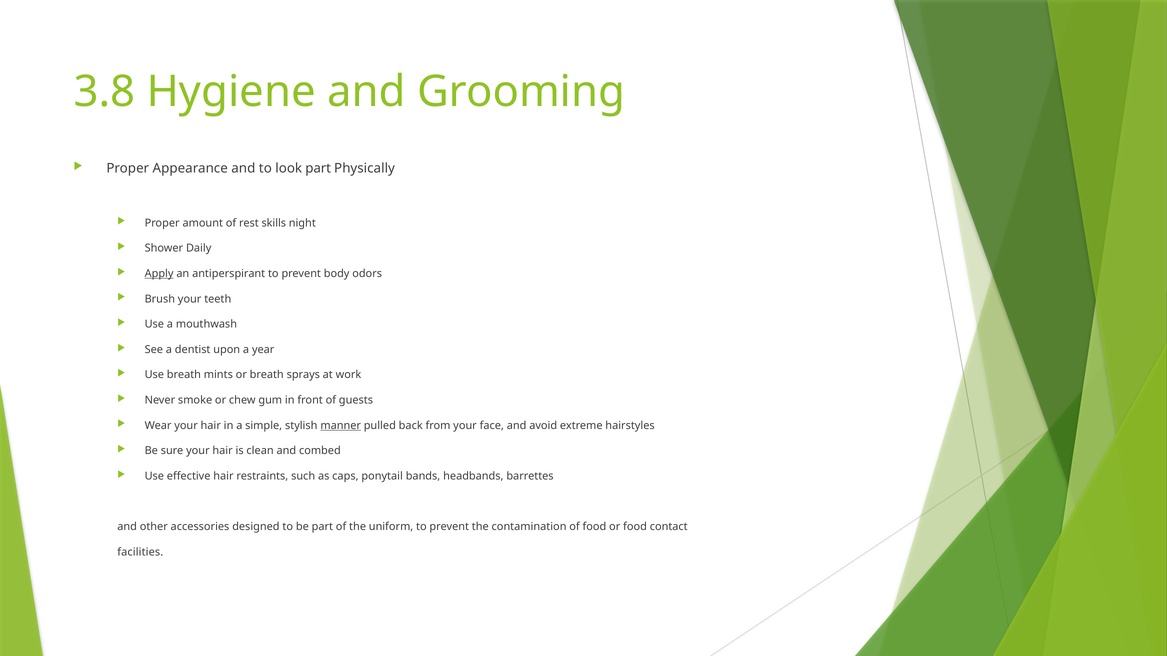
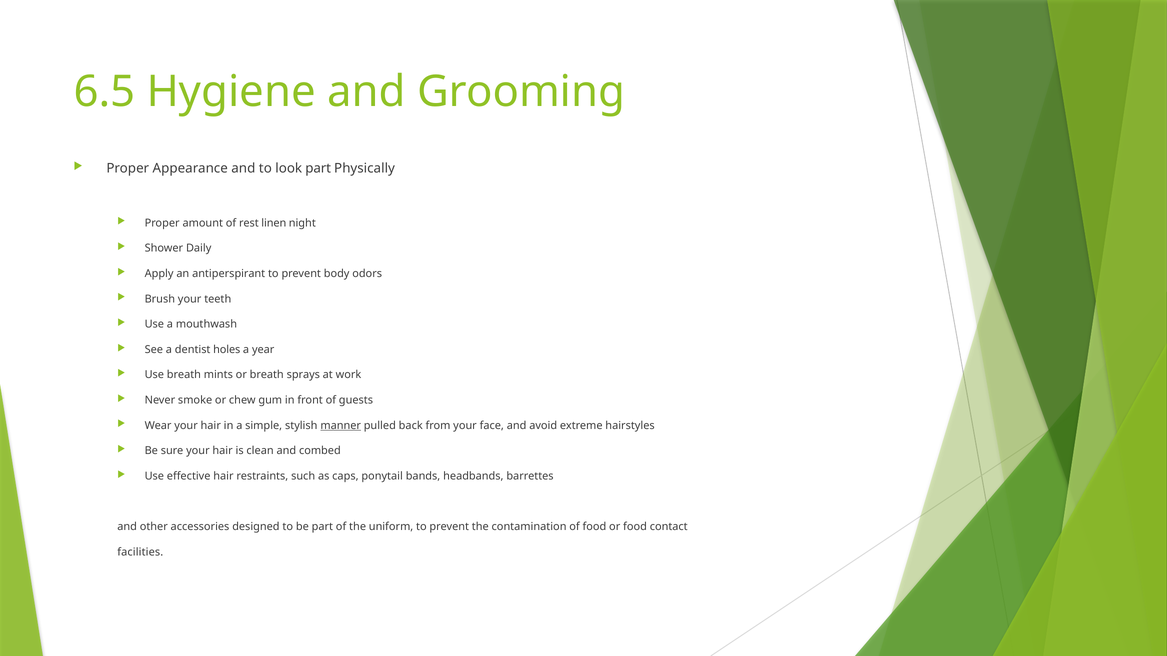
3.8: 3.8 -> 6.5 (104, 92)
skills: skills -> linen (274, 223)
Apply underline: present -> none (159, 274)
upon: upon -> holes (227, 350)
